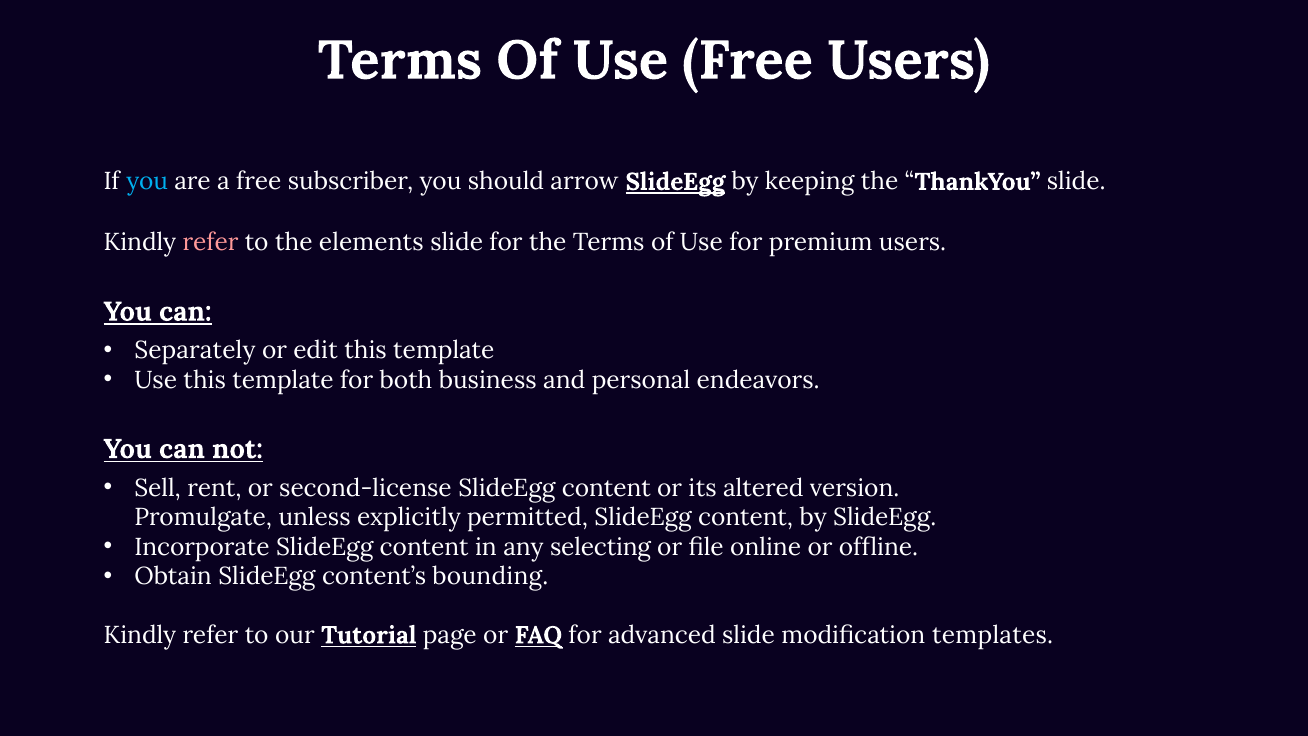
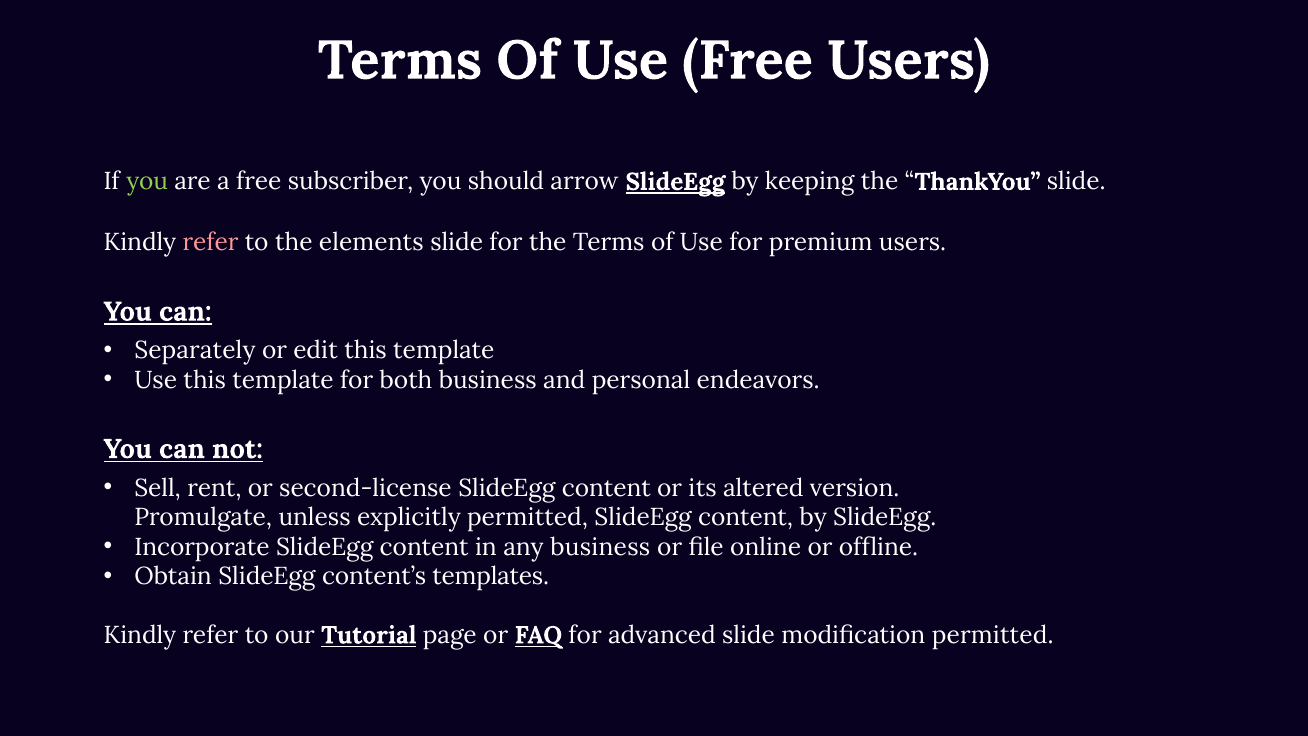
you colour: light blue -> light green (147, 182)
any selecting: selecting -> business (600, 547)
bounding: bounding -> templates (491, 576)
modification templates: templates -> permitted (993, 635)
